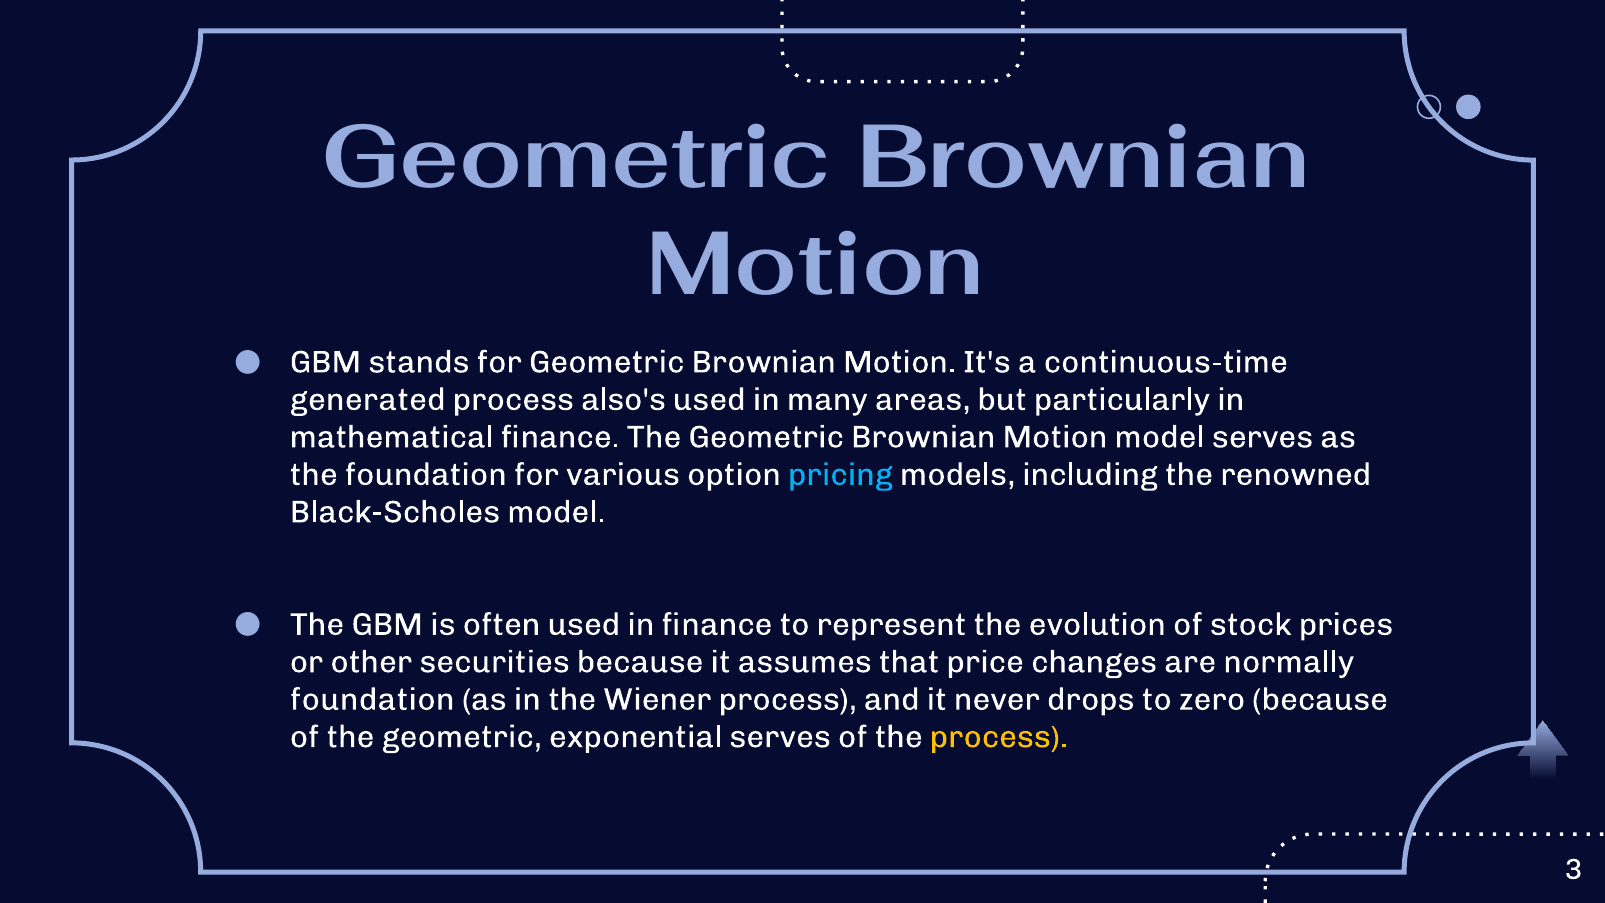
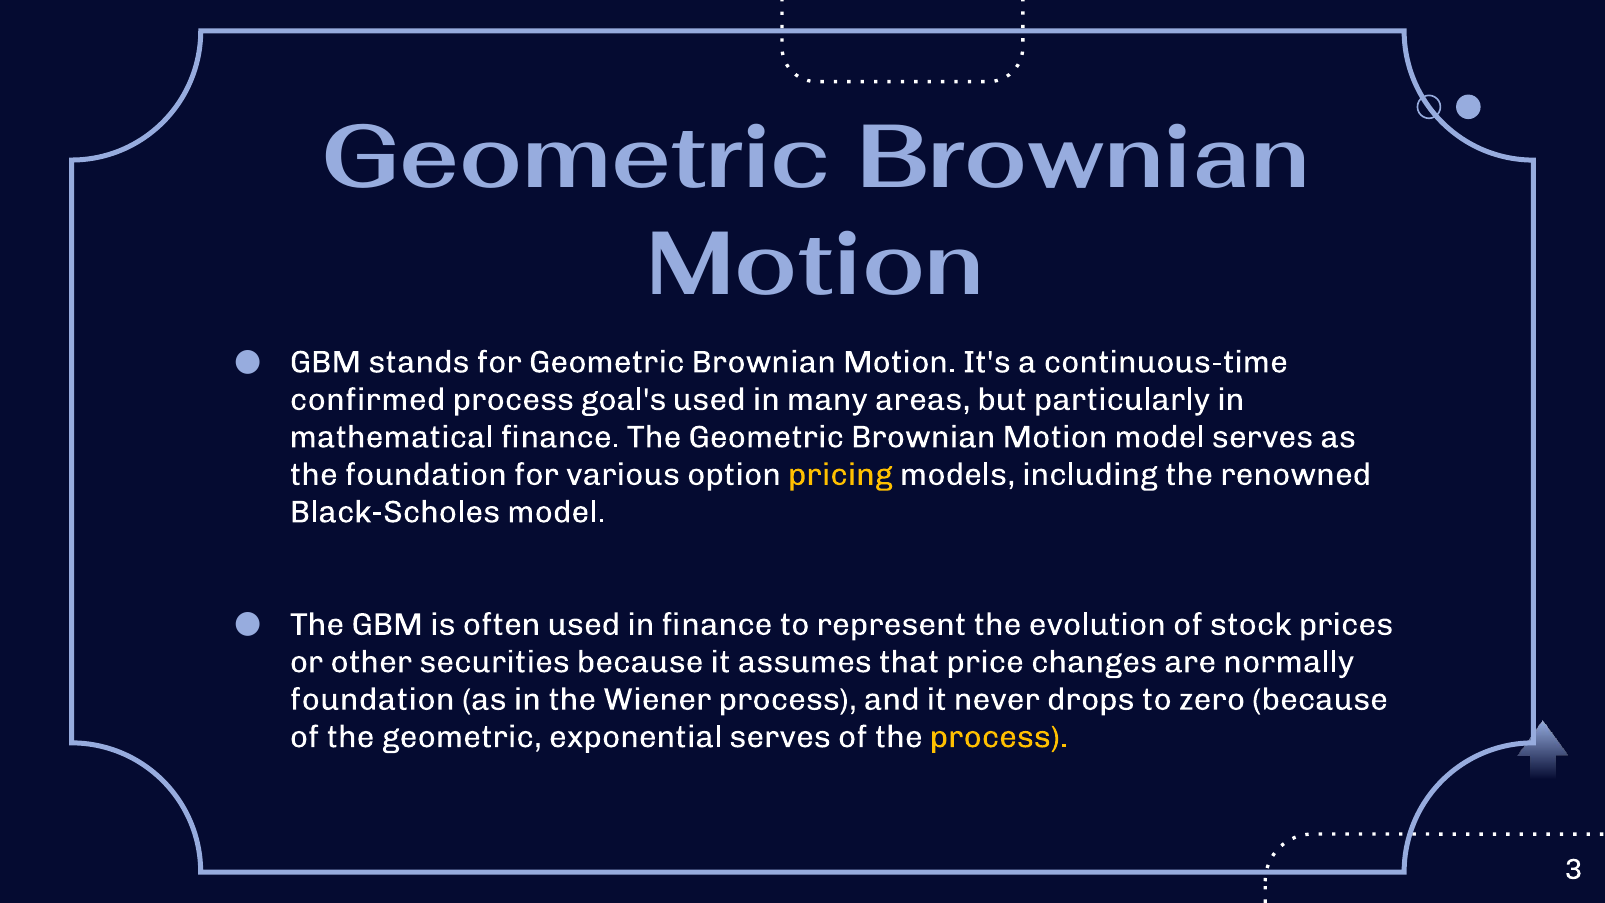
generated: generated -> confirmed (368, 400)
also's: also's -> goal's (624, 400)
pricing colour: light blue -> yellow (840, 474)
